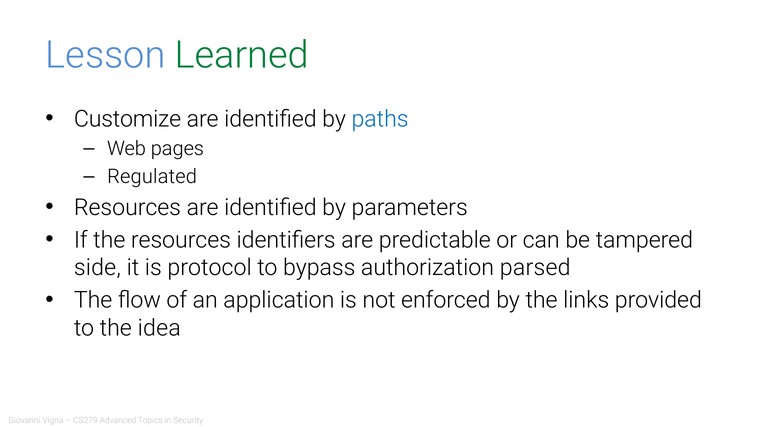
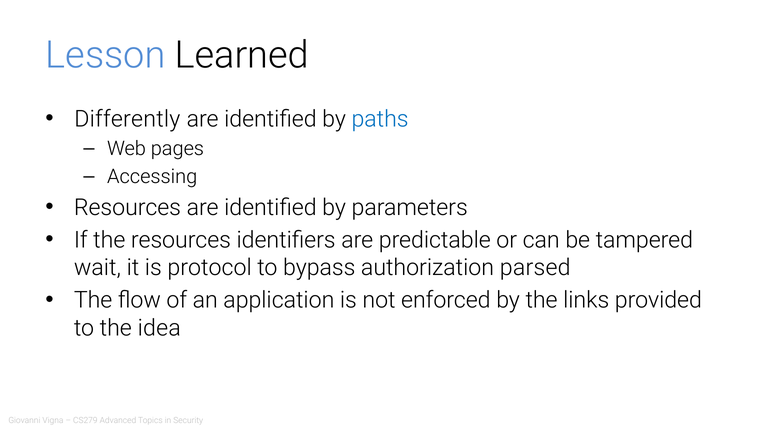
Learned colour: green -> black (242, 55)
Customize: Customize -> Differently (127, 119)
Regulated: Regulated -> Accessing (152, 176)
side: side -> wait (97, 267)
